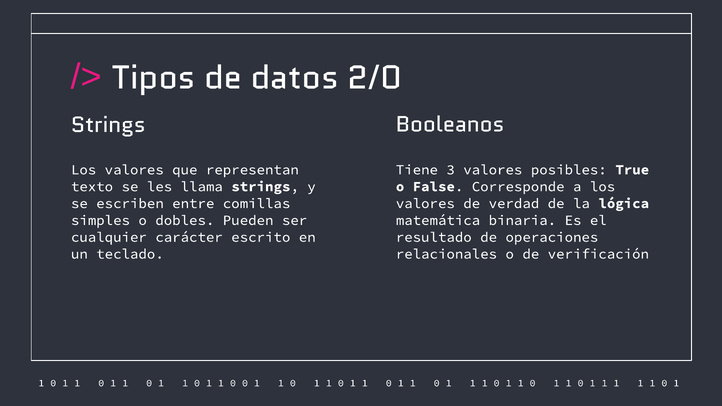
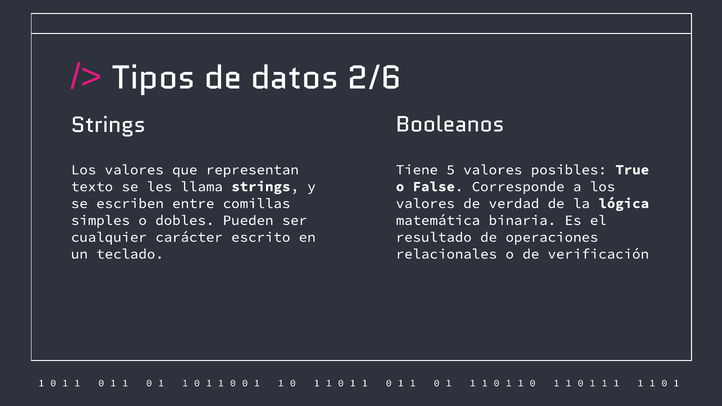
2/0: 2/0 -> 2/6 (375, 78)
3: 3 -> 5 (451, 170)
